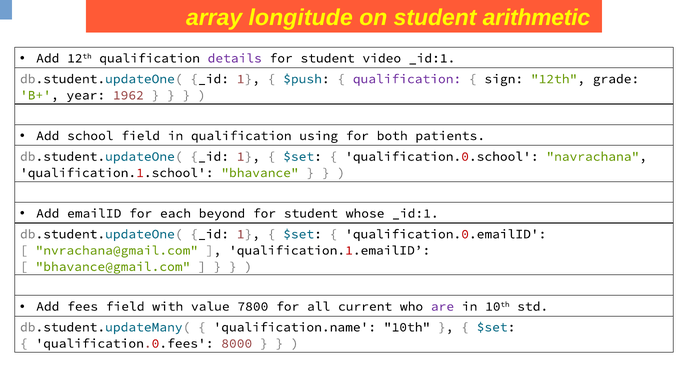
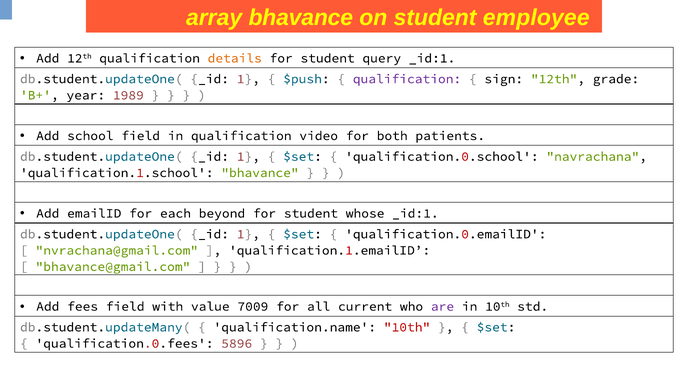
array longitude: longitude -> bhavance (301, 18)
arithmetic: arithmetic -> employee (536, 18)
details colour: purple -> orange (235, 58)
video: video -> query (382, 58)
1962: 1962 -> 1989 (128, 95)
using: using -> video (319, 136)
7800: 7800 -> 7009 (253, 306)
10th colour: black -> red (407, 327)
8000: 8000 -> 5896 (237, 343)
